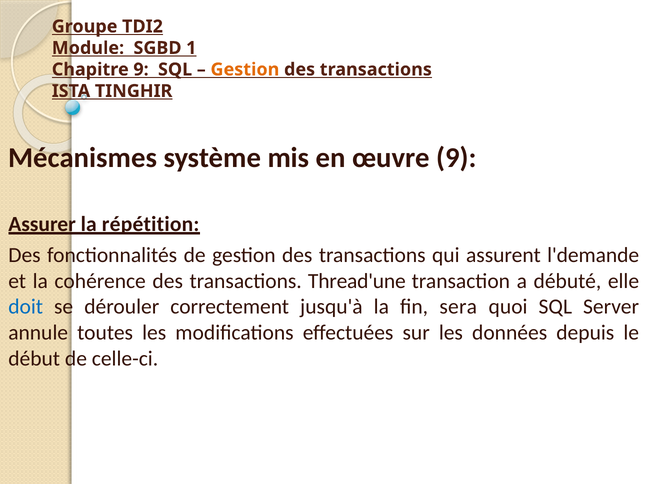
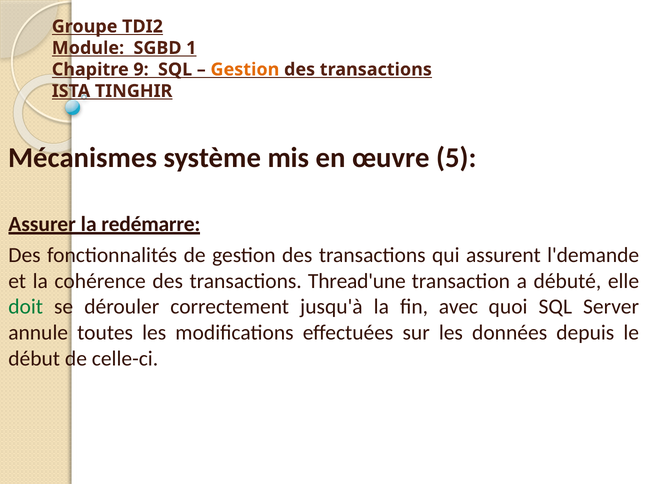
œuvre 9: 9 -> 5 (456, 158)
répétition: répétition -> redémarre (151, 224)
doit colour: blue -> green (26, 307)
sera: sera -> avec (458, 307)
